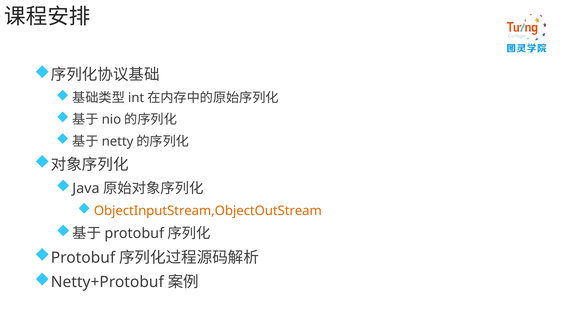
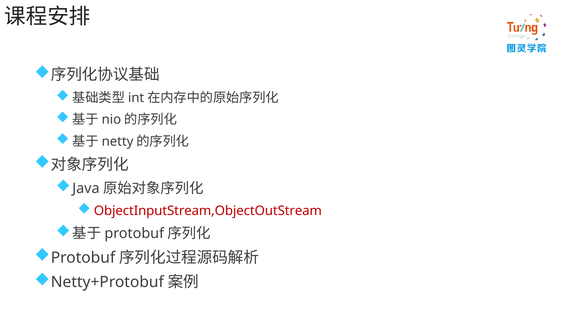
ObjectInputStream,ObjectOutStream colour: orange -> red (208, 211)
